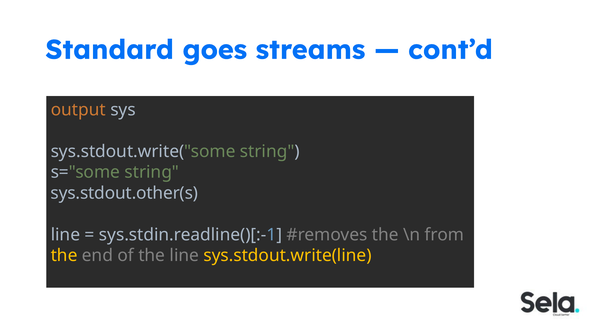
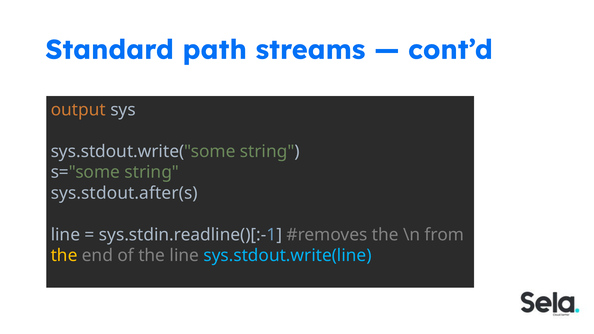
goes: goes -> path (215, 50)
sys.stdout.other(s: sys.stdout.other(s -> sys.stdout.after(s (124, 193)
sys.stdout.write(line colour: yellow -> light blue (287, 256)
